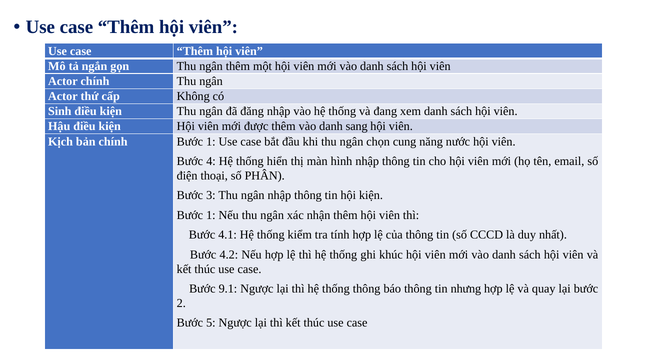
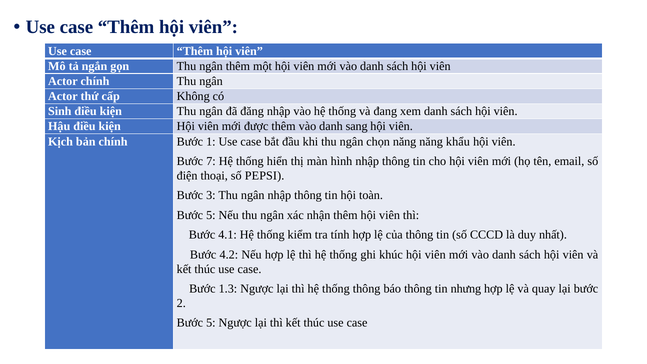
chọn cung: cung -> năng (405, 141)
nước: nước -> khẩu (458, 141)
4: 4 -> 7 (211, 161)
PHÂN: PHÂN -> PEPSI (265, 176)
hội kiện: kiện -> toàn (371, 195)
1: 1 -> 5 (211, 215)
9.1: 9.1 -> 1.3 (228, 289)
